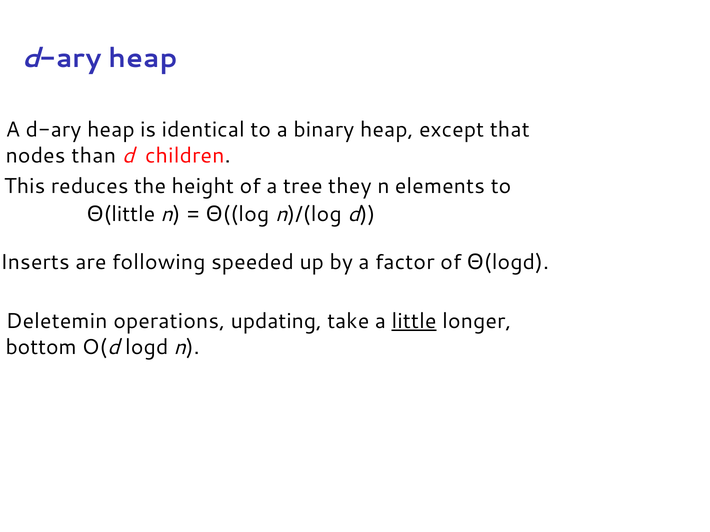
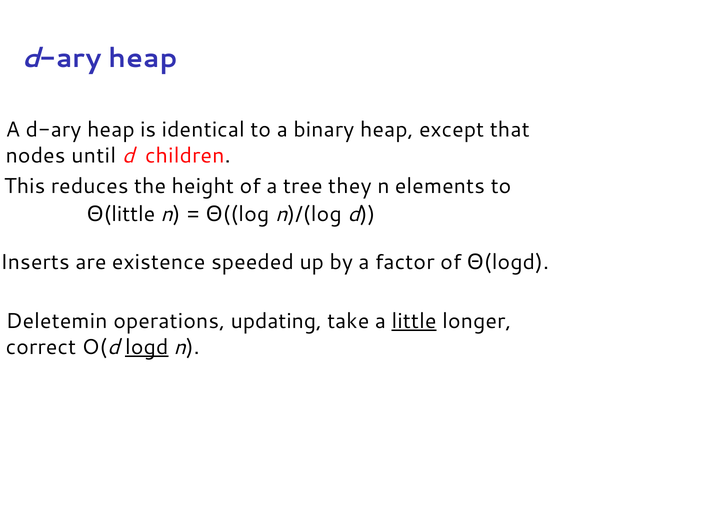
than: than -> until (94, 156)
following: following -> existence (159, 263)
bottom: bottom -> correct (41, 347)
logd underline: none -> present (147, 347)
